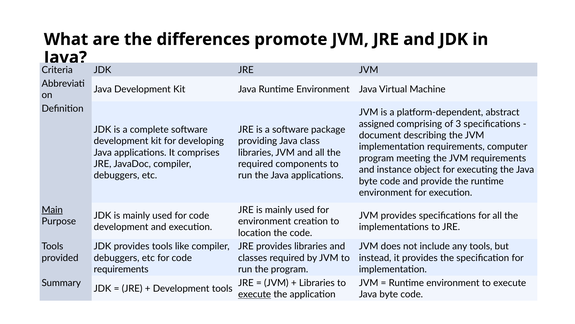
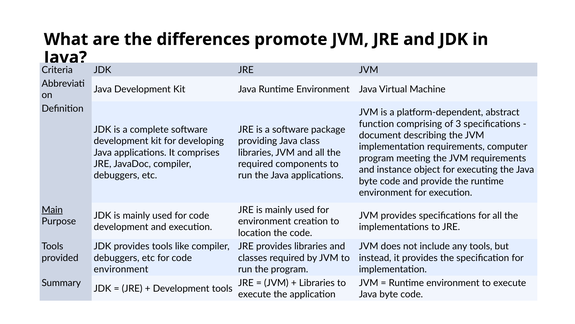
assigned: assigned -> function (377, 124)
requirements: requirements -> environment (121, 269)
execute underline: present -> none (255, 294)
